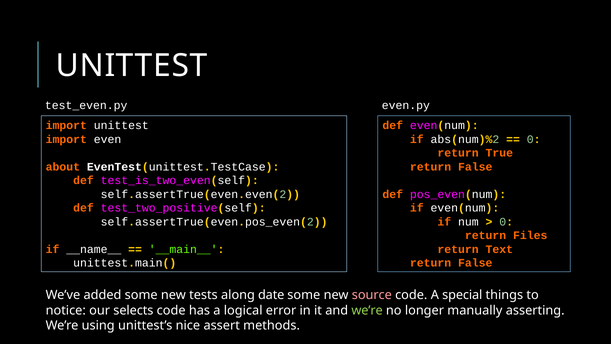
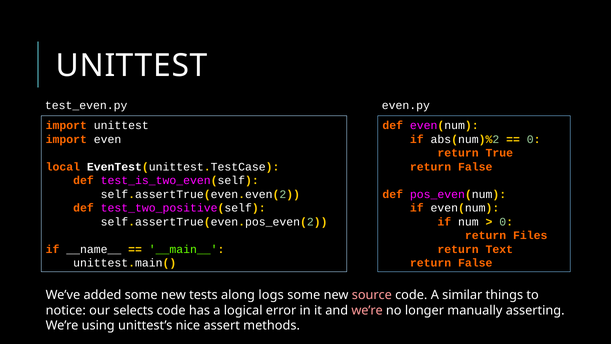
about: about -> local (63, 167)
date: date -> logs (271, 295)
special: special -> similar (462, 295)
we’re colour: light green -> pink (367, 310)
